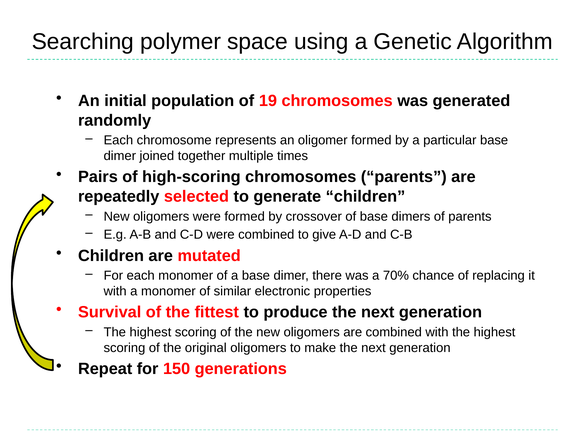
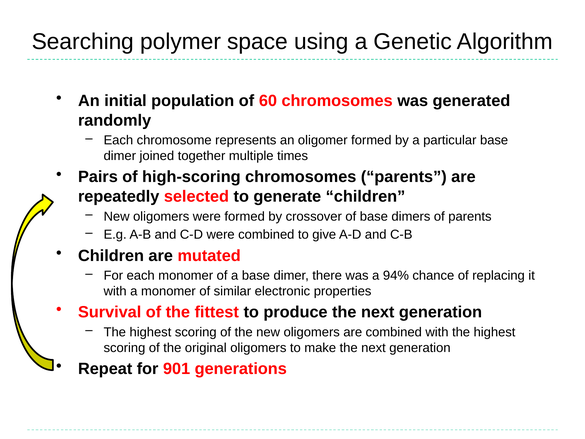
19: 19 -> 60 (268, 101)
70%: 70% -> 94% (396, 275)
150: 150 -> 901 (177, 369)
